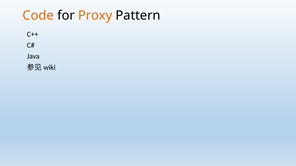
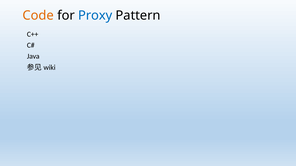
Proxy colour: orange -> blue (95, 16)
